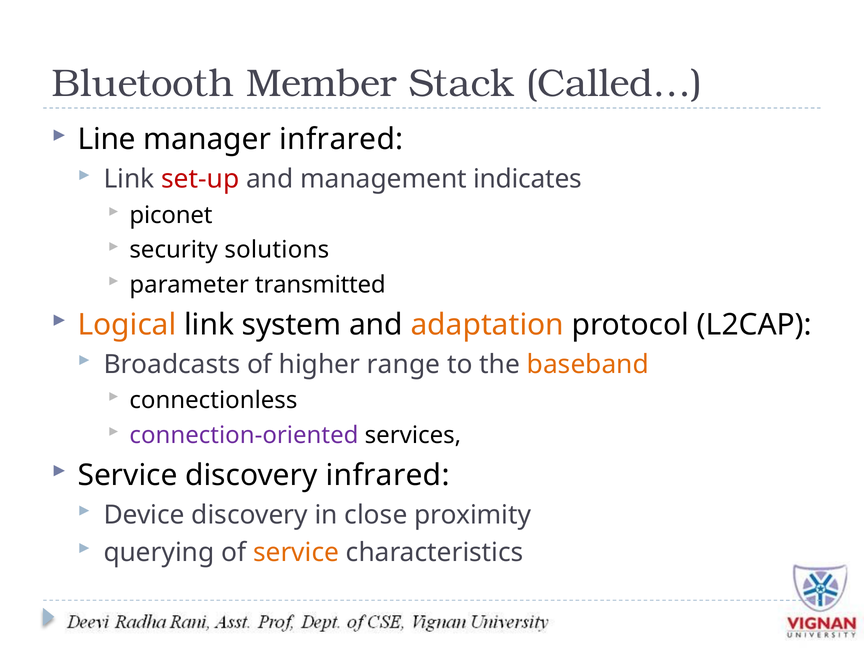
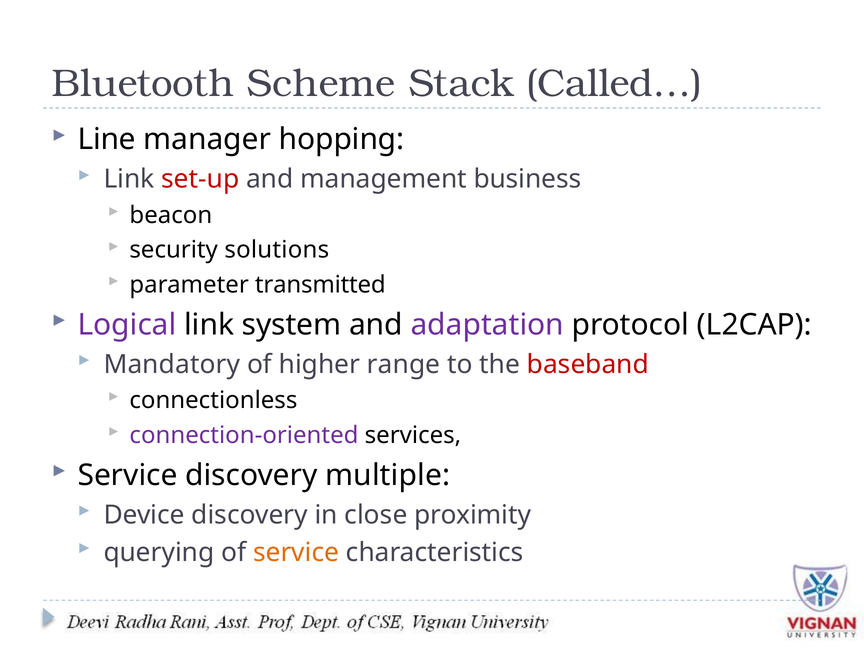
Member: Member -> Scheme (321, 83)
manager infrared: infrared -> hopping (342, 140)
indicates: indicates -> business (527, 179)
piconet: piconet -> beacon (171, 215)
Logical colour: orange -> purple (127, 325)
adaptation colour: orange -> purple (487, 325)
Broadcasts: Broadcasts -> Mandatory (172, 364)
baseband colour: orange -> red (588, 364)
discovery infrared: infrared -> multiple (388, 475)
